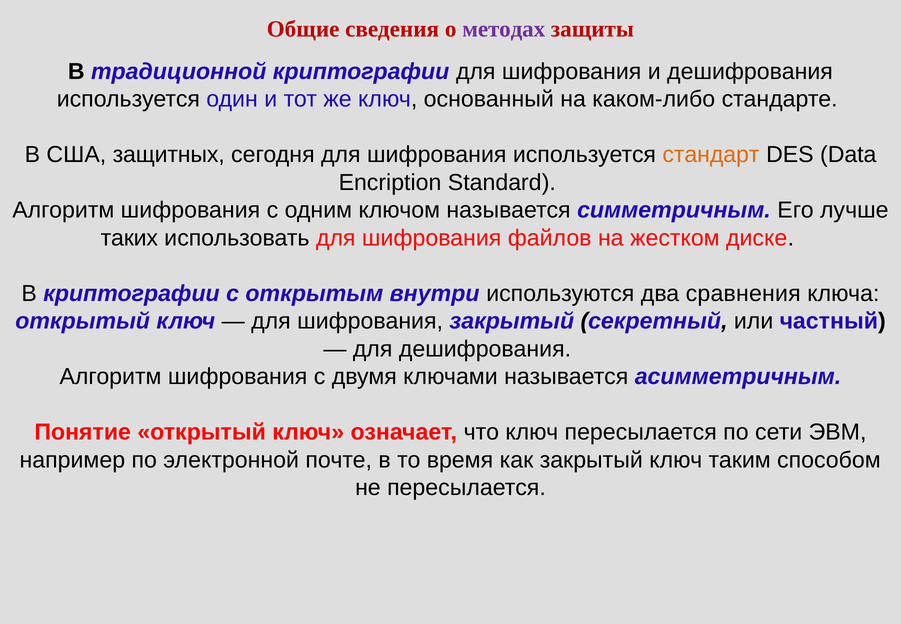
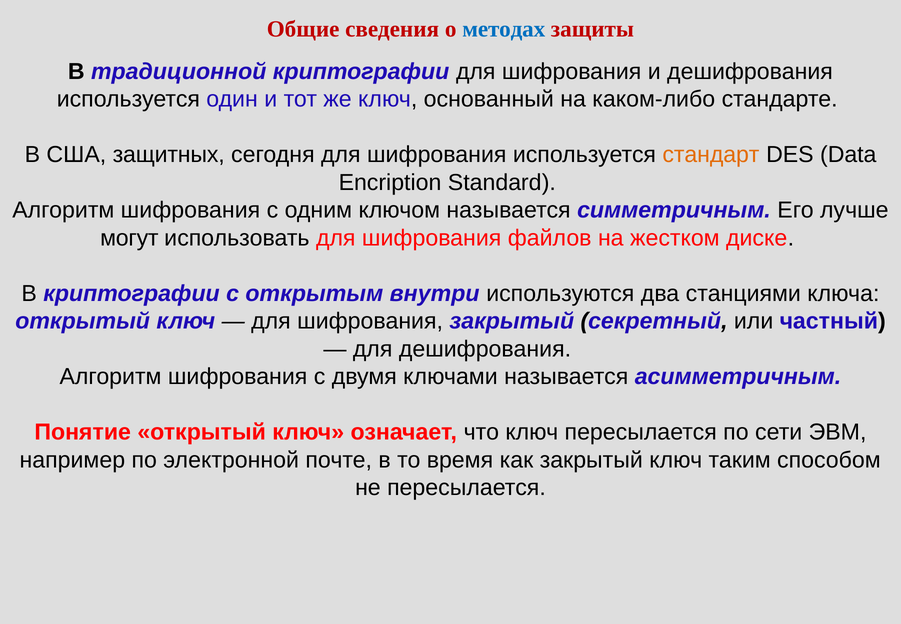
методах colour: purple -> blue (504, 29)
таких: таких -> могут (129, 238)
сравнения: сравнения -> станциями (743, 293)
